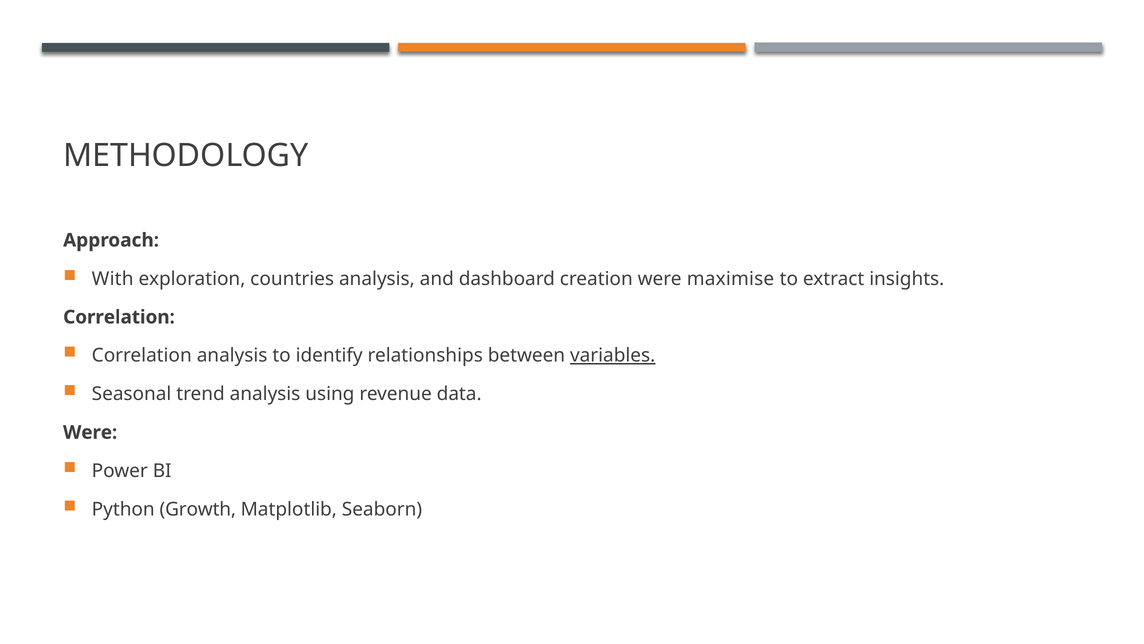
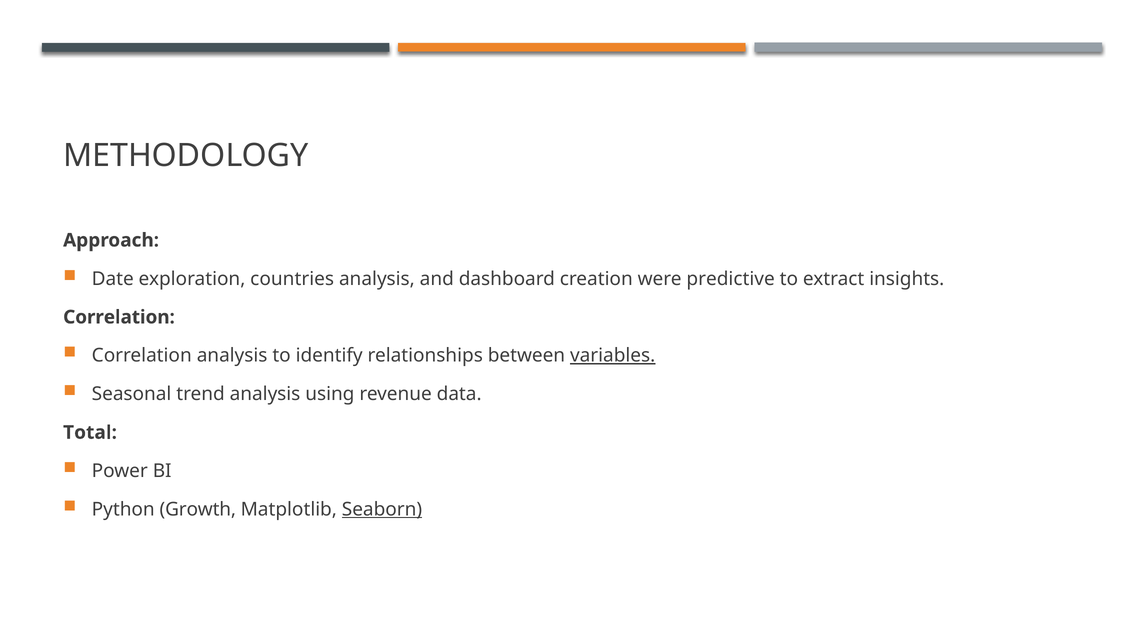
With: With -> Date (113, 279)
maximise: maximise -> predictive (731, 279)
Were: Were -> Total (90, 432)
Seaborn underline: none -> present (382, 509)
